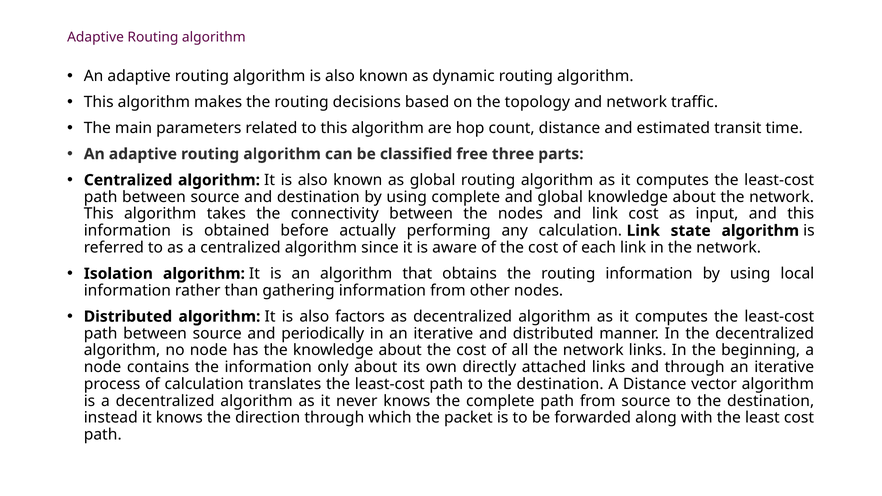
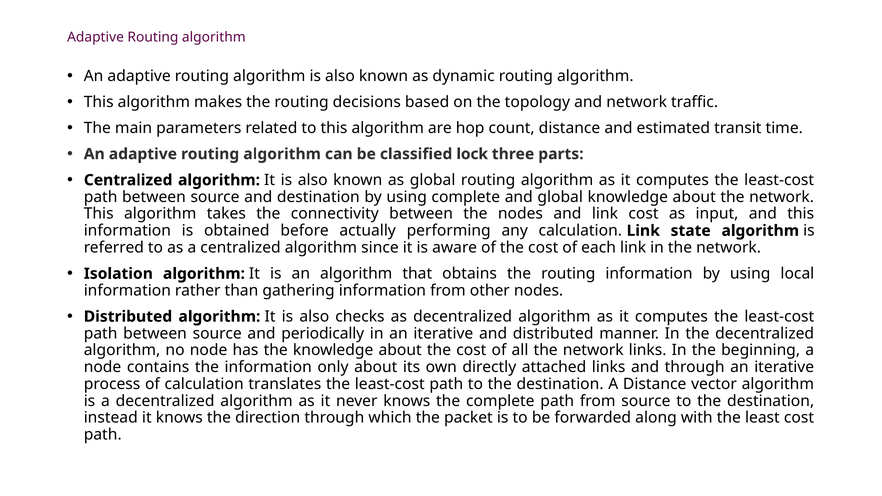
free: free -> lock (472, 154)
factors: factors -> checks (360, 317)
